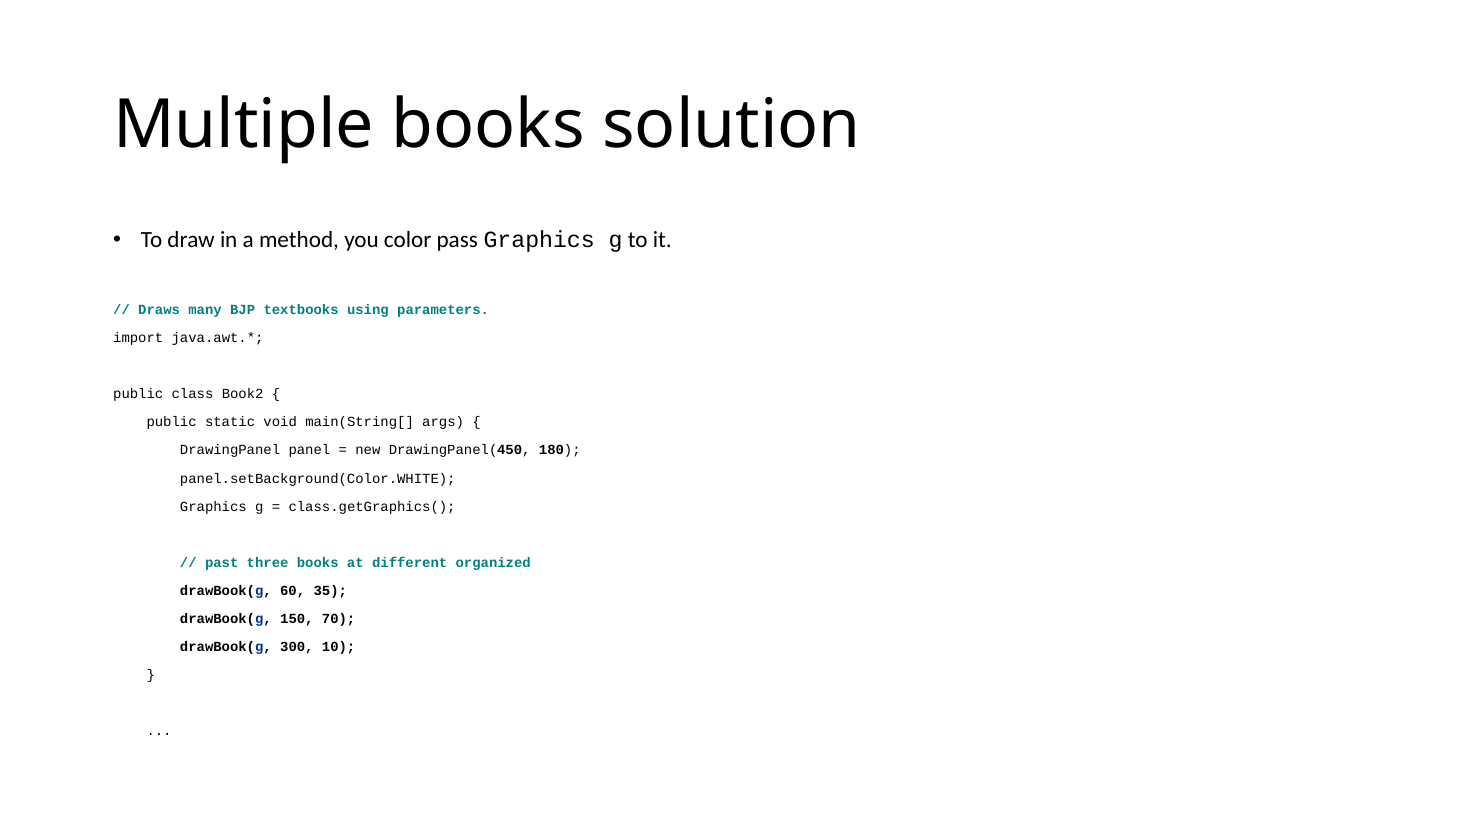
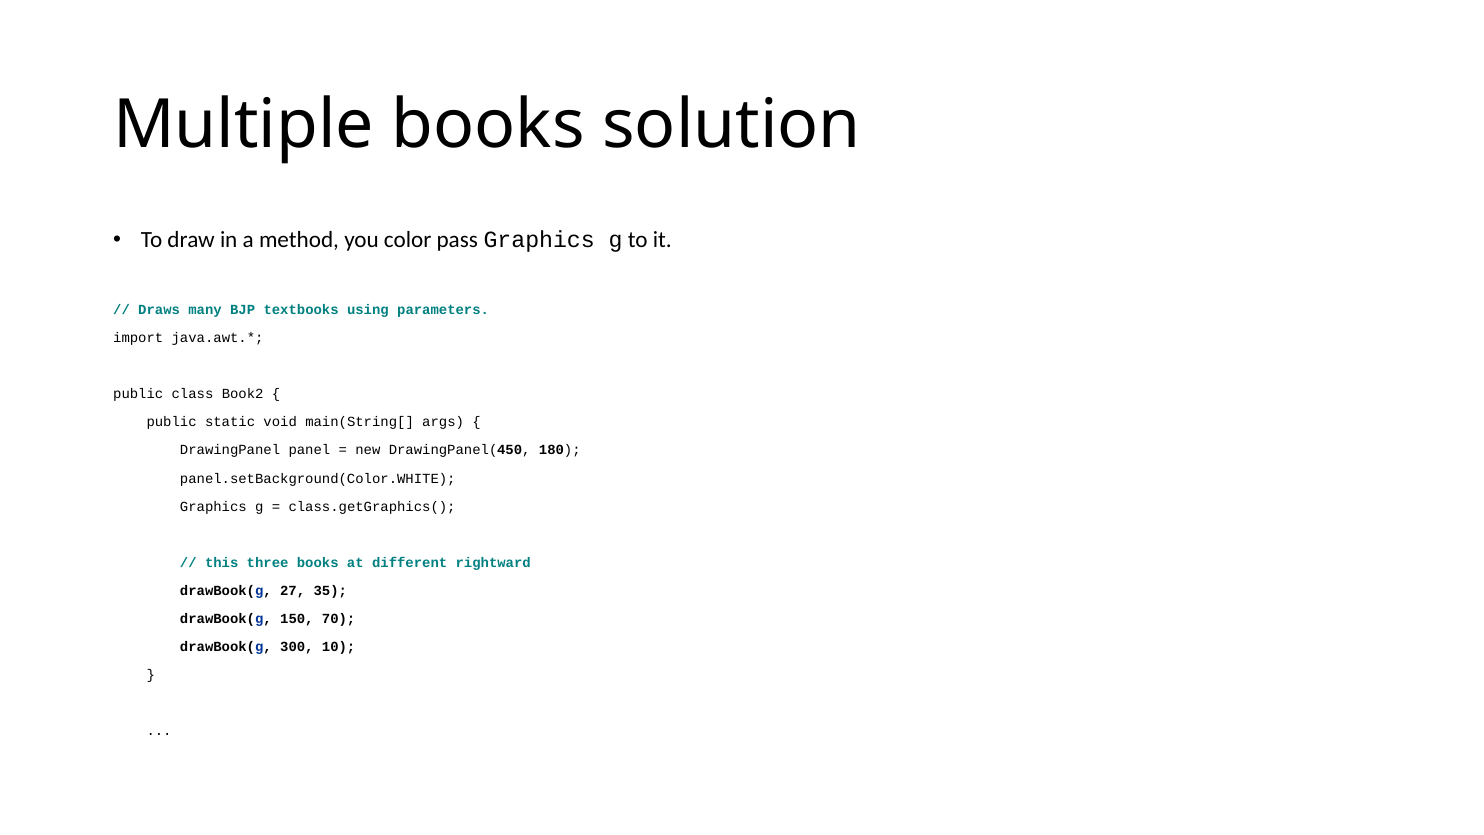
past: past -> this (222, 562)
organized: organized -> rightward (493, 562)
60: 60 -> 27 (293, 590)
